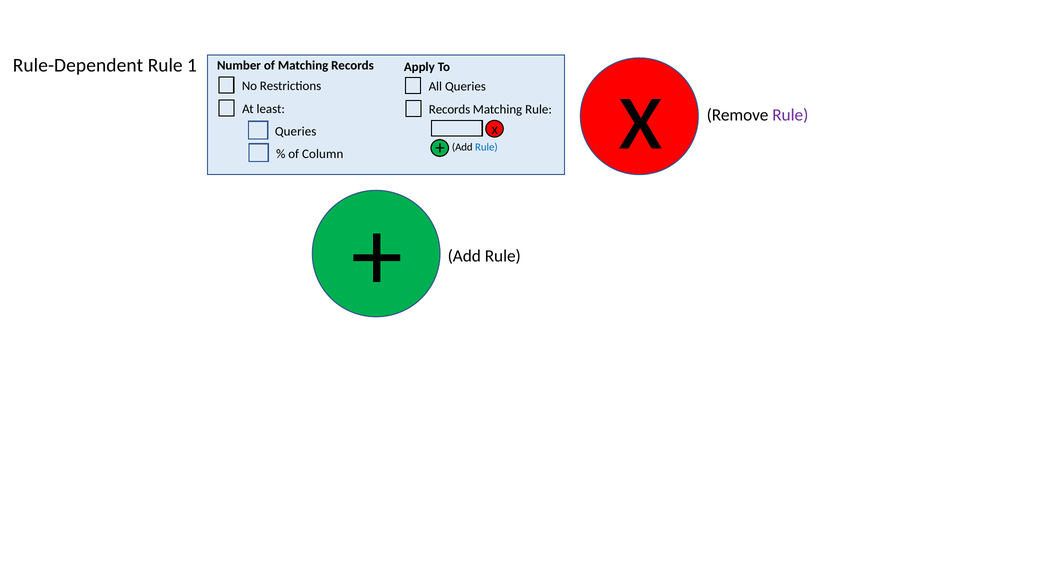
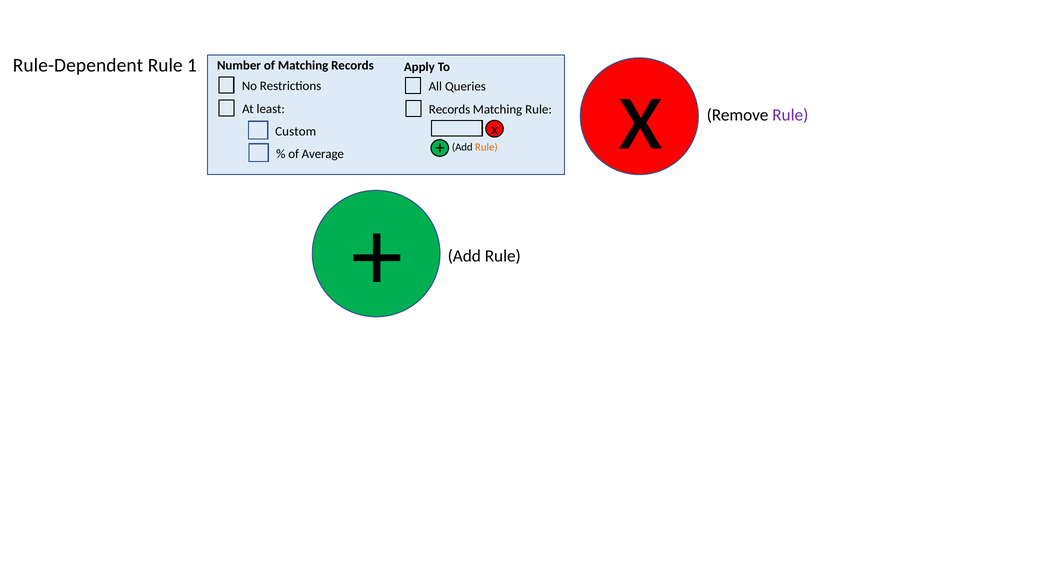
Queries: Queries -> Custom (296, 131)
Rule colour: blue -> orange (486, 147)
Column: Column -> Average (323, 154)
